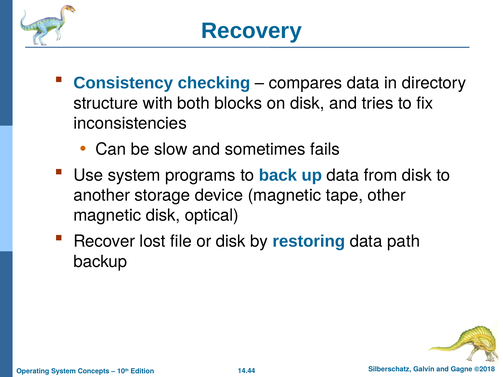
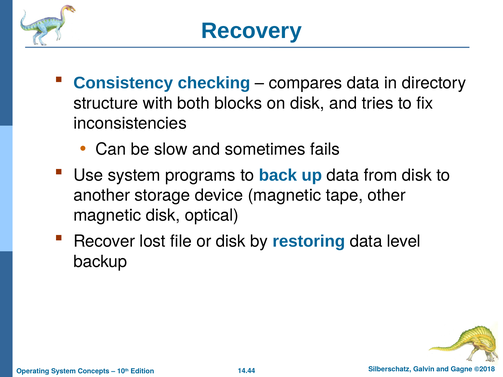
path: path -> level (404, 242)
